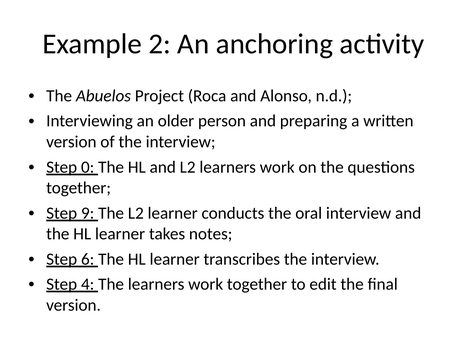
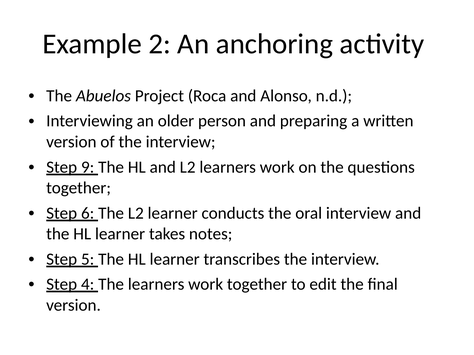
0: 0 -> 9 (88, 167)
9: 9 -> 6 (88, 213)
6: 6 -> 5 (88, 259)
